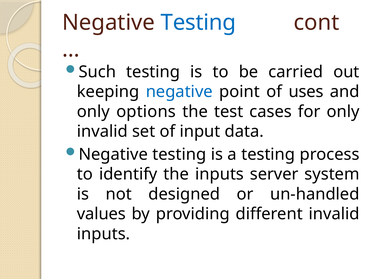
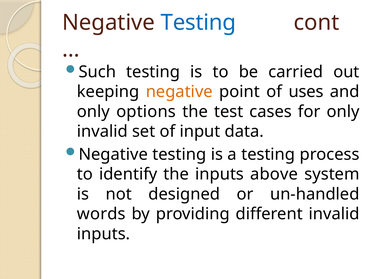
negative colour: blue -> orange (179, 92)
server: server -> above (274, 174)
values: values -> words (101, 214)
